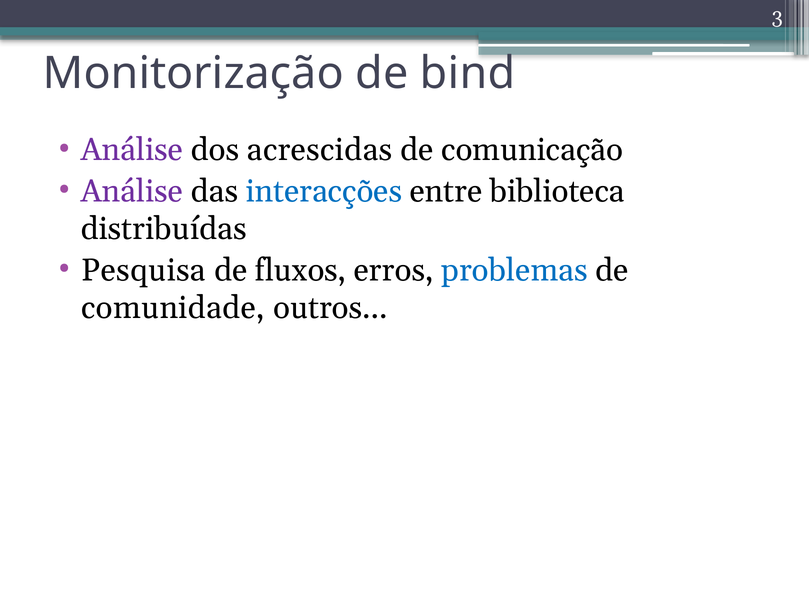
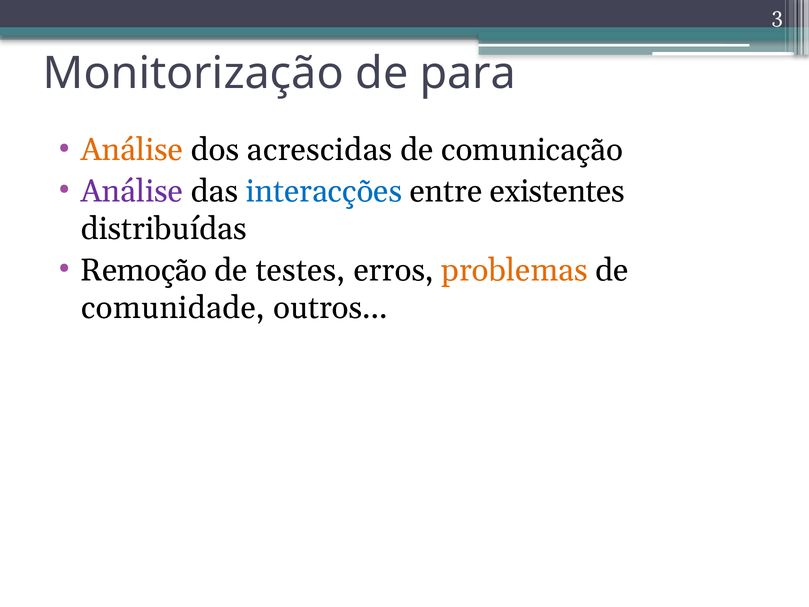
bind: bind -> para (468, 73)
Análise colour: purple -> orange (132, 150)
biblioteca: biblioteca -> existentes (557, 191)
Pesquisa: Pesquisa -> Remoção (144, 270)
fluxos: fluxos -> testes (300, 270)
problemas colour: blue -> orange (514, 270)
